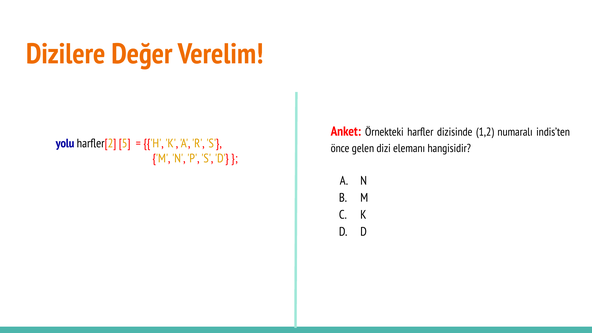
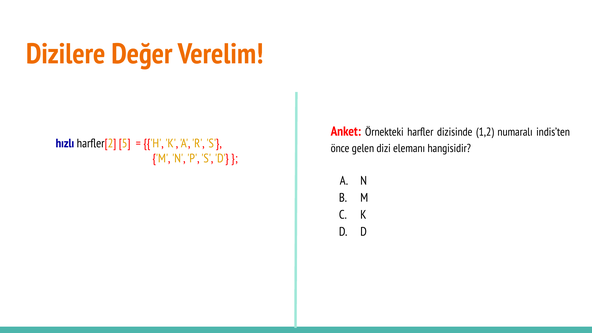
yolu: yolu -> hızlı (65, 144)
